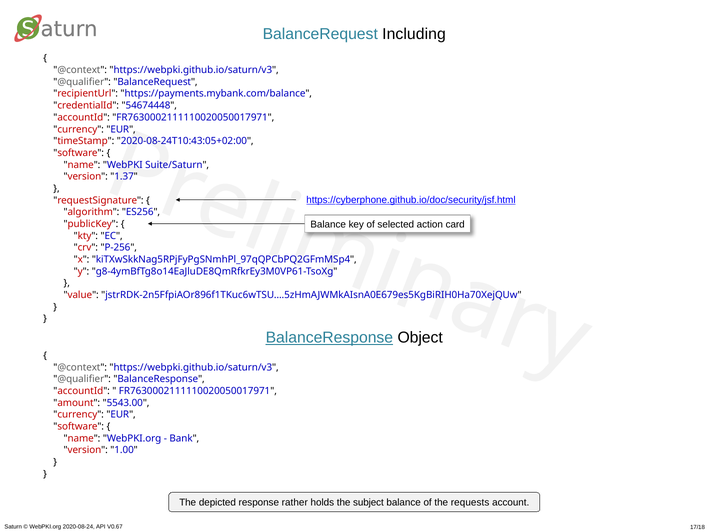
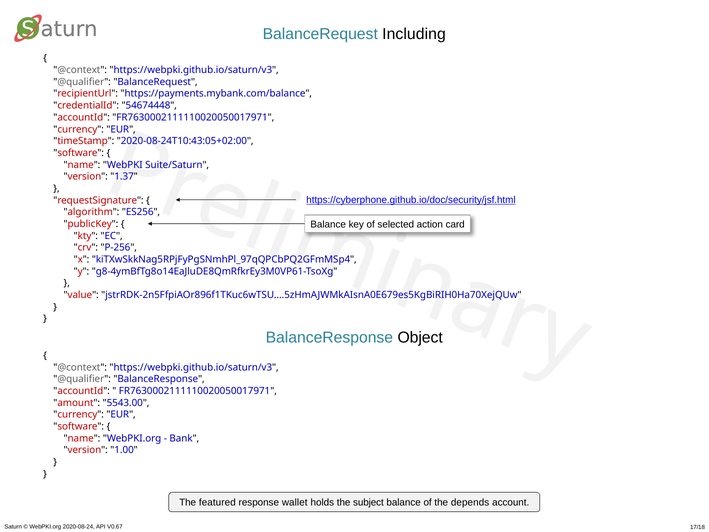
BalanceResponse underline: present -> none (329, 337)
depicted: depicted -> featured (217, 502)
rather: rather -> wallet (295, 502)
requests: requests -> depends (470, 502)
